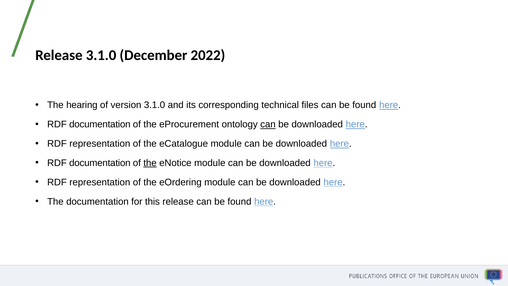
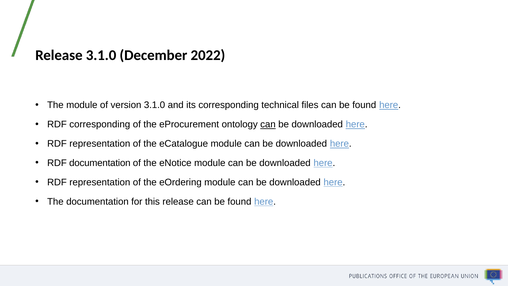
The hearing: hearing -> module (82, 105)
documentation: documentation -> corresponding (100, 124)
the underline: present -> none (150, 163)
